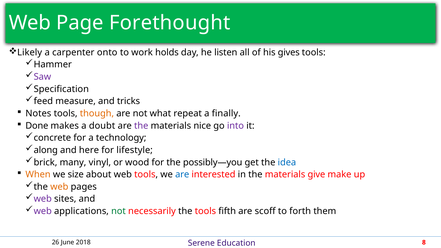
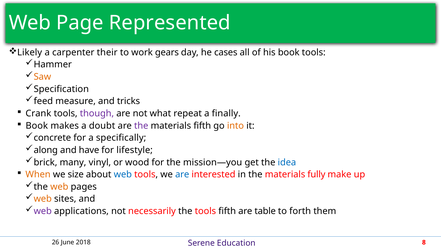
Forethought: Forethought -> Represented (170, 23)
onto: onto -> their (107, 52)
holds: holds -> gears (167, 52)
listen: listen -> cases (226, 52)
his gives: gives -> book (289, 52)
Saw colour: purple -> orange (42, 77)
Notes: Notes -> Crank (38, 113)
though colour: orange -> purple (97, 113)
Done: Done -> Book (37, 126)
materials nice: nice -> fifth (202, 126)
into colour: purple -> orange (235, 126)
technology: technology -> specifically (121, 138)
here: here -> have (89, 150)
possibly—you: possibly—you -> mission—you (213, 162)
web colour: black -> blue (123, 175)
give: give -> fully (316, 175)
web colour: purple -> orange (43, 199)
not colour: green -> black (118, 211)
scoff: scoff -> table (265, 211)
